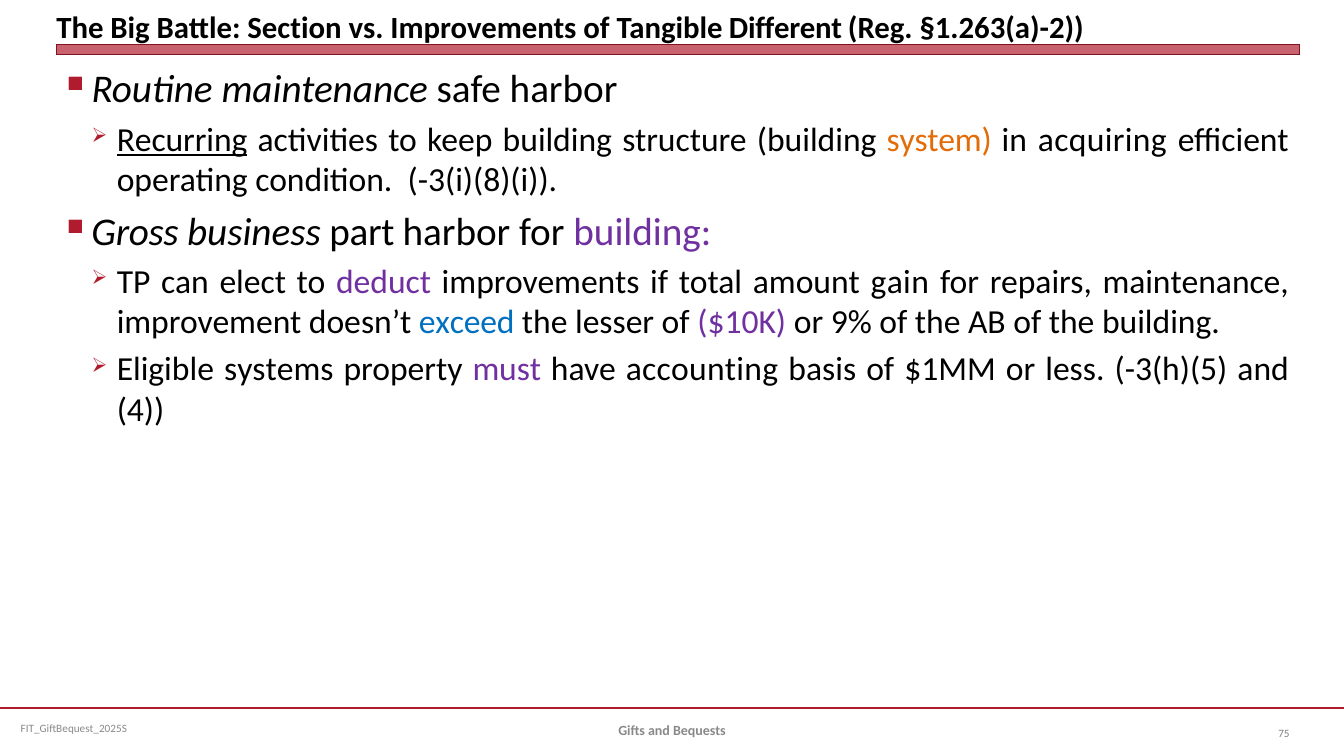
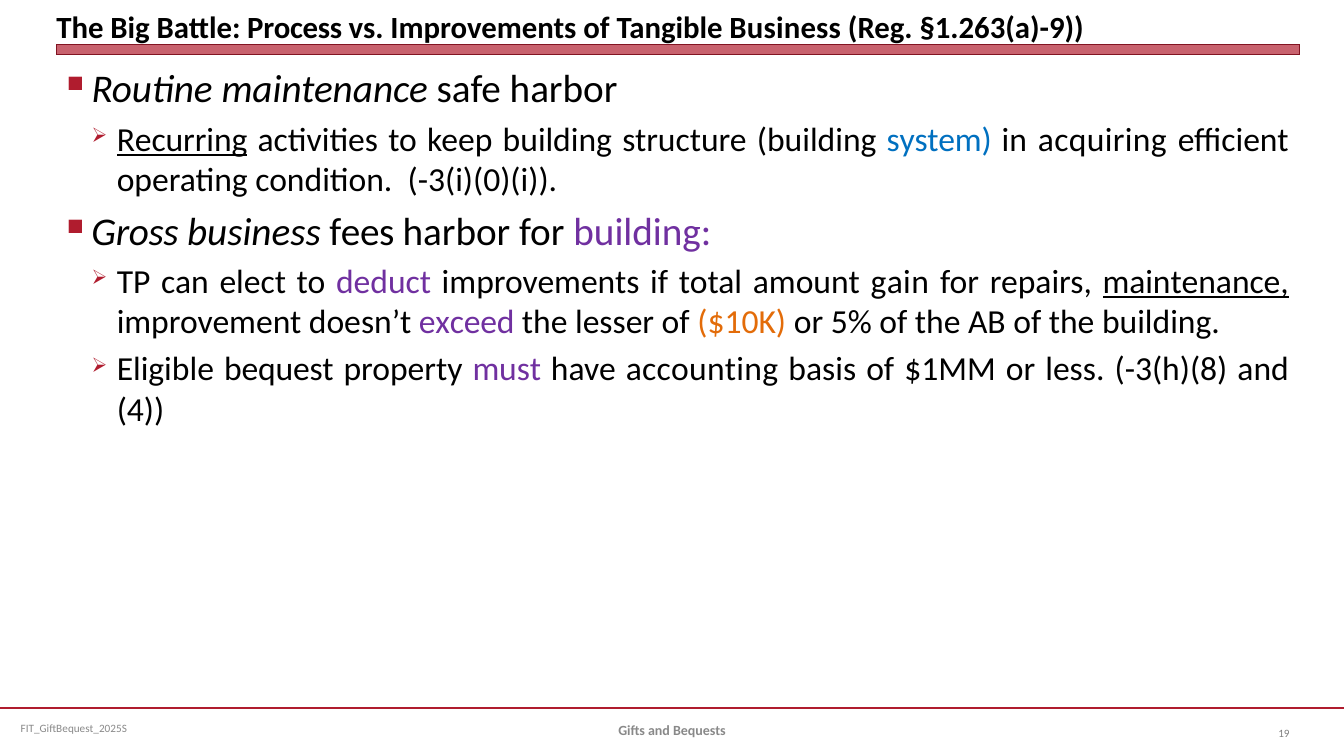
Section: Section -> Process (295, 28)
Tangible Different: Different -> Business (785, 28)
§1.263(a)-2: §1.263(a)-2 -> §1.263(a)-9 (1002, 28)
system colour: orange -> blue (939, 140)
-3(i)(8)(i: -3(i)(8)(i -> -3(i)(0)(i (482, 180)
part: part -> fees (362, 232)
maintenance underline: none -> present (1196, 282)
exceed colour: blue -> purple (467, 323)
$10K colour: purple -> orange (742, 323)
9%: 9% -> 5% (851, 323)
systems: systems -> bequest (279, 370)
-3(h)(5: -3(h)(5 -> -3(h)(8 (1171, 370)
75: 75 -> 19 (1284, 734)
